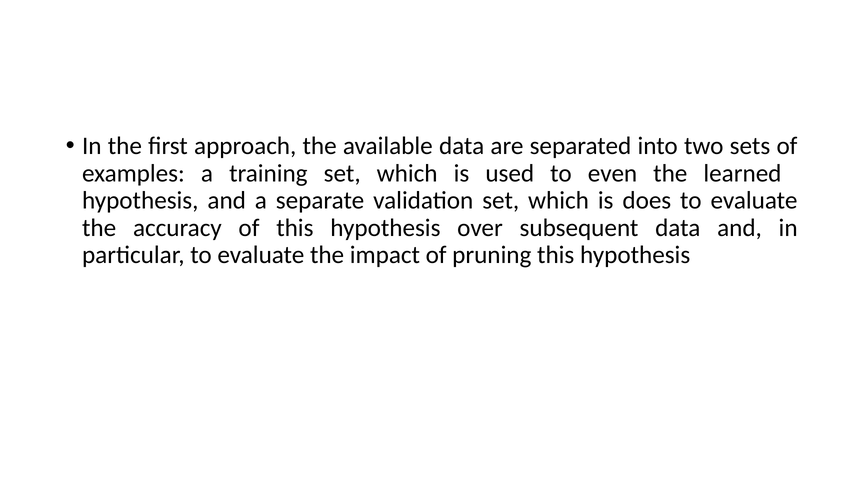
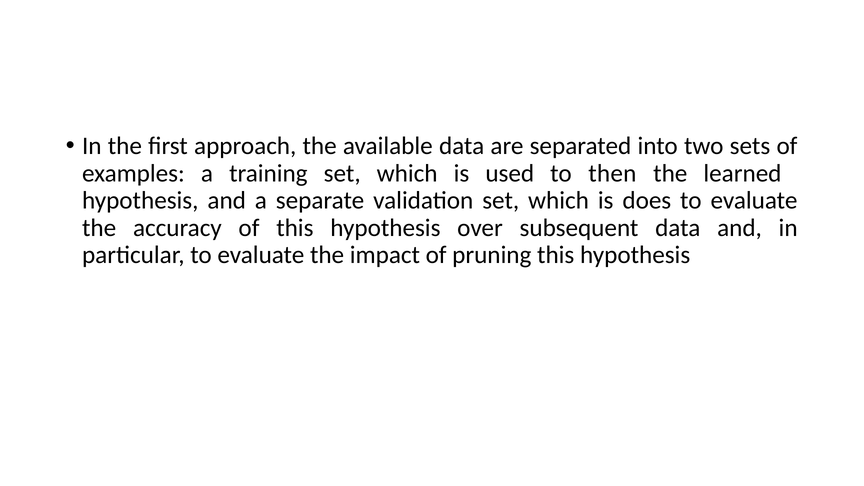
even: even -> then (612, 173)
